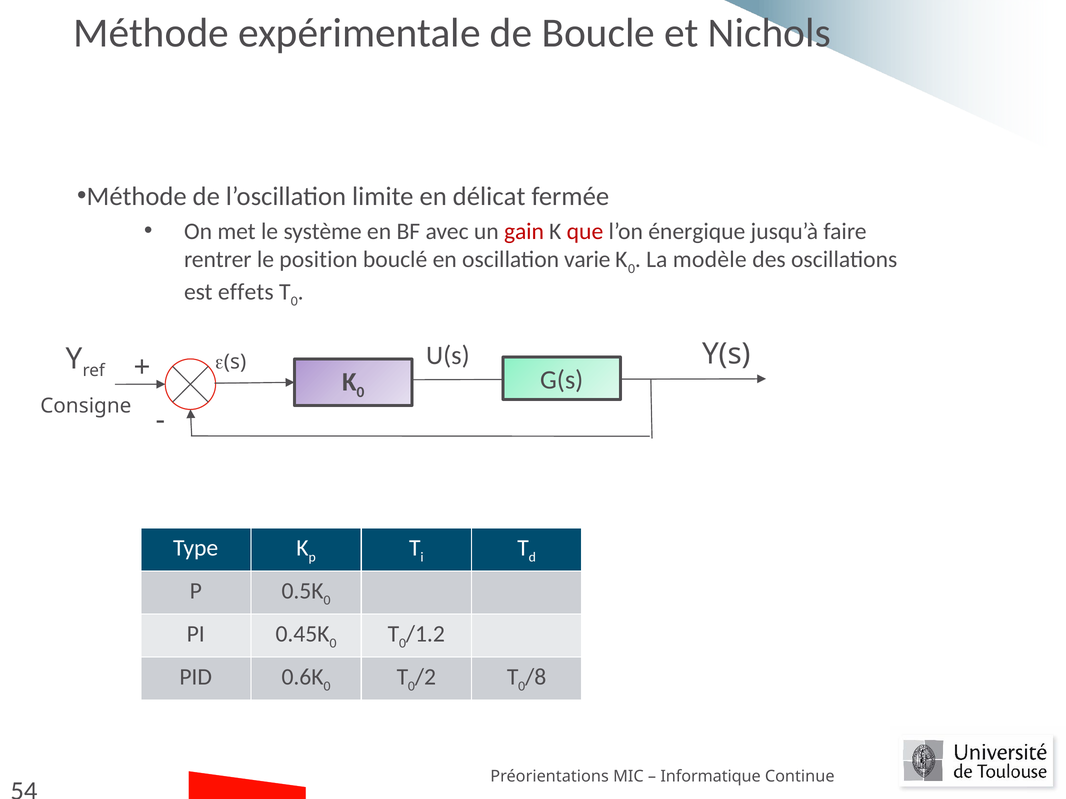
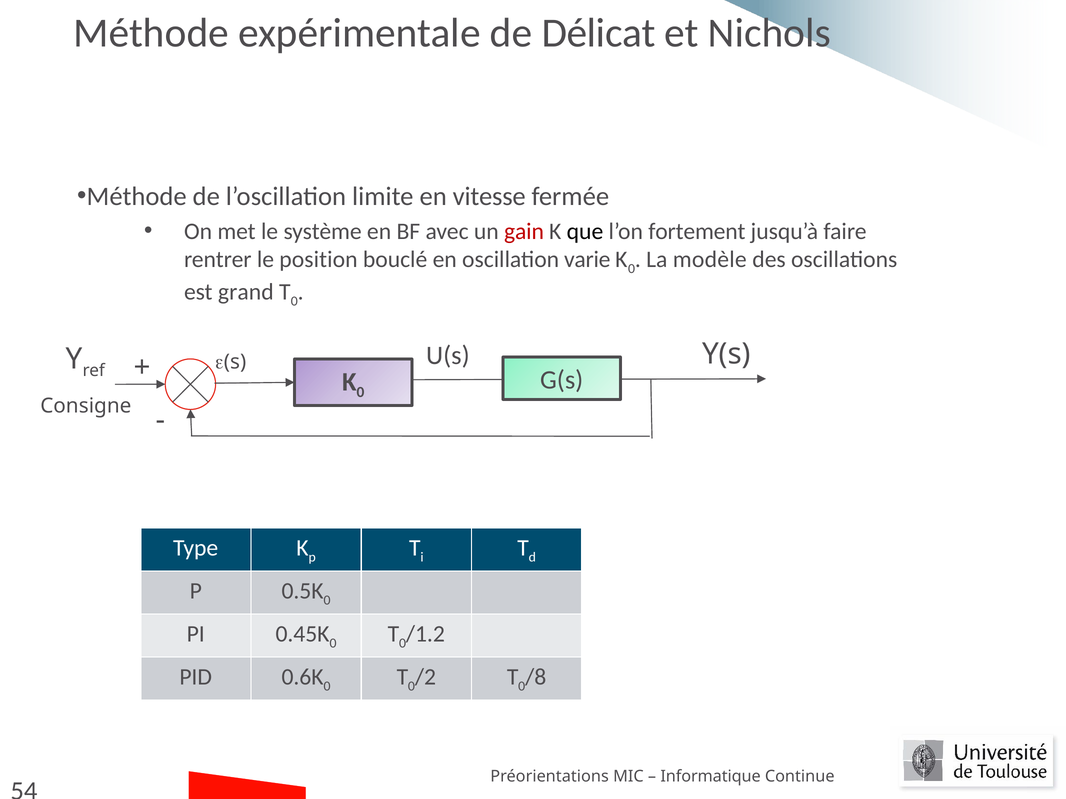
Boucle: Boucle -> Délicat (598, 33)
délicat: délicat -> vitesse (489, 197)
que colour: red -> black (585, 231)
énergique: énergique -> fortement (697, 231)
effets: effets -> grand (246, 292)
